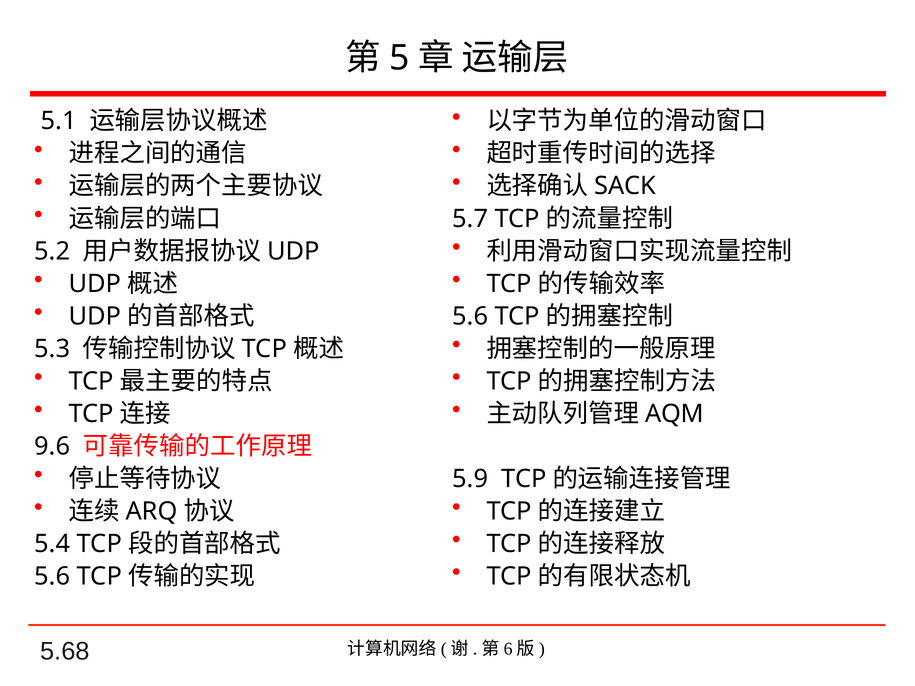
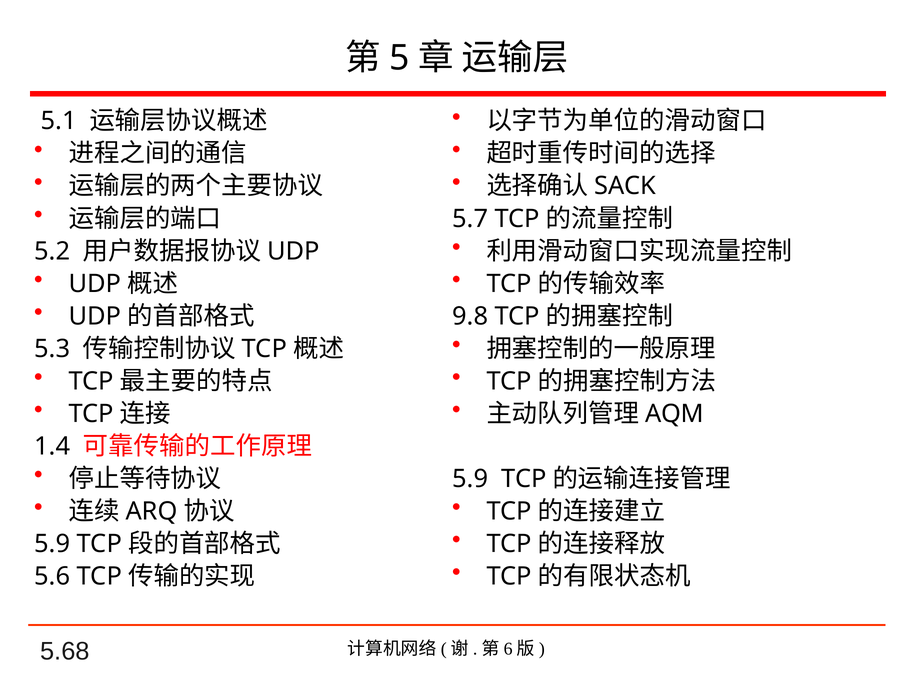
5.6: 5.6 -> 9.8 (470, 316)
9.6: 9.6 -> 1.4 (52, 446)
5.4: 5.4 -> 5.9 (52, 544)
